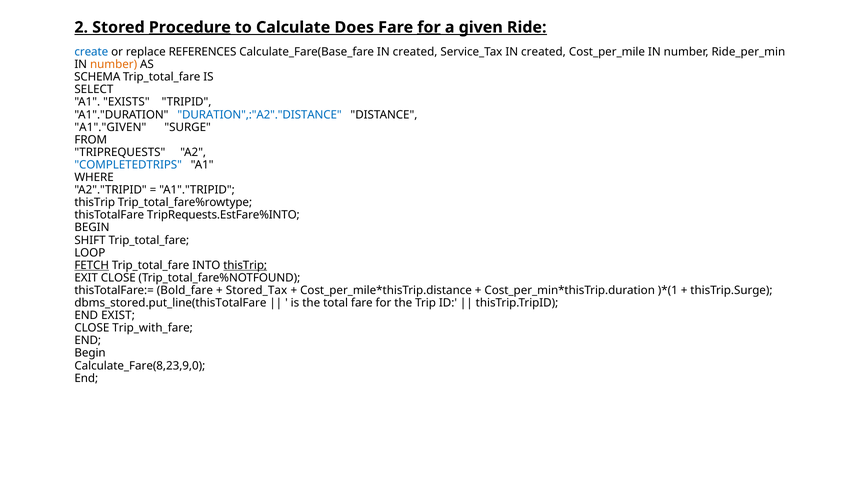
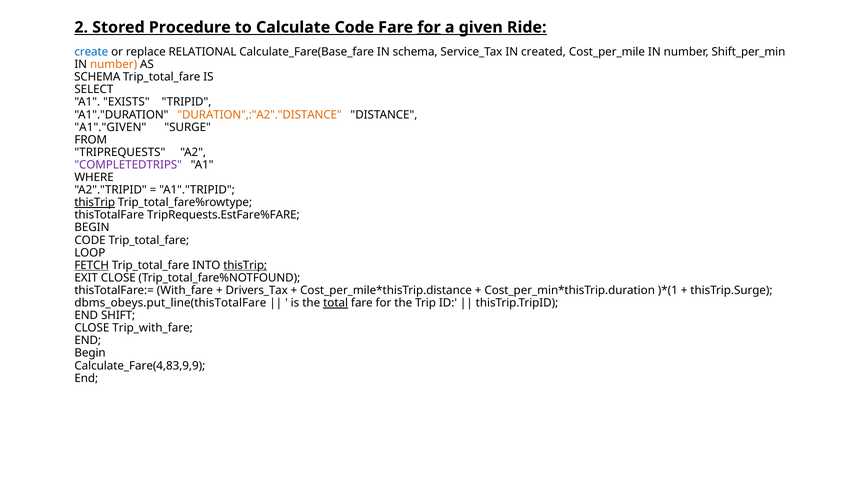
Procedure underline: present -> none (190, 27)
Calculate Does: Does -> Code (354, 27)
REFERENCES: REFERENCES -> RELATIONAL (203, 52)
Calculate_Fare(Base_fare IN created: created -> schema (415, 52)
Ride_per_min: Ride_per_min -> Shift_per_min (748, 52)
DURATION",:"A2"."DISTANCE colour: blue -> orange (260, 115)
COMPLETEDTRIPS colour: blue -> purple (128, 165)
thisTrip underline: none -> present (95, 203)
TripRequests.EstFare%INTO: TripRequests.EstFare%INTO -> TripRequests.EstFare%FARE (223, 215)
SHIFT: SHIFT -> CODE (90, 240)
Bold_fare: Bold_fare -> With_fare (185, 290)
Stored_Tax: Stored_Tax -> Drivers_Tax (257, 290)
dbms_stored.put_line(thisTotalFare: dbms_stored.put_line(thisTotalFare -> dbms_obeys.put_line(thisTotalFare (170, 303)
total underline: none -> present (336, 303)
EXIST: EXIST -> SHIFT (118, 316)
Calculate_Fare(8,23,9,0: Calculate_Fare(8,23,9,0 -> Calculate_Fare(4,83,9,9 (140, 366)
